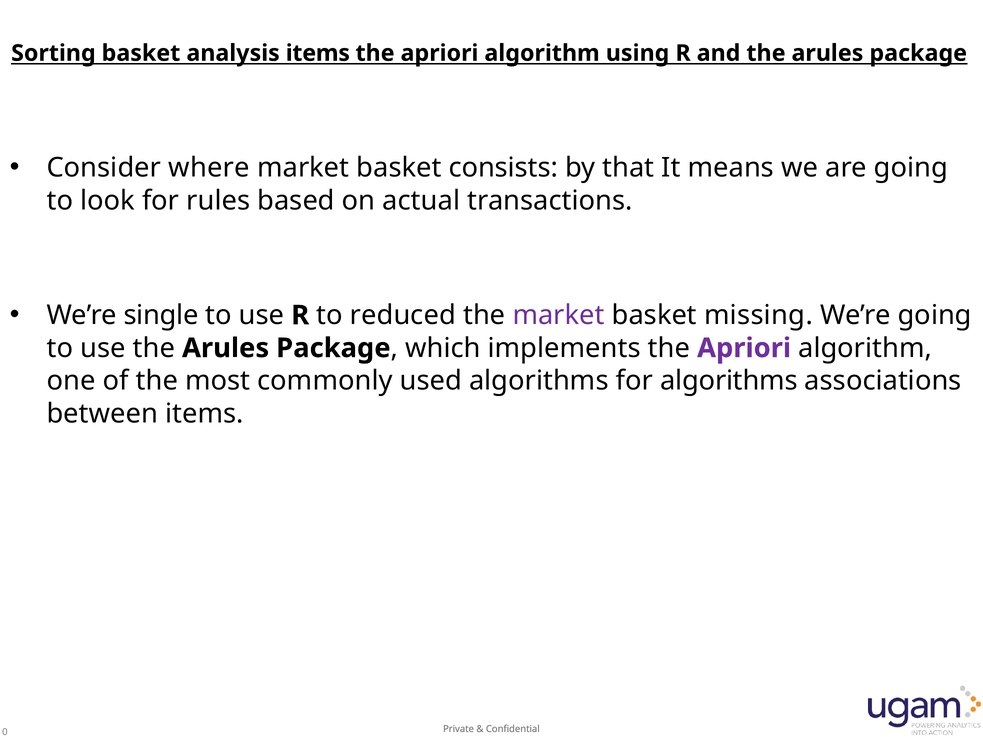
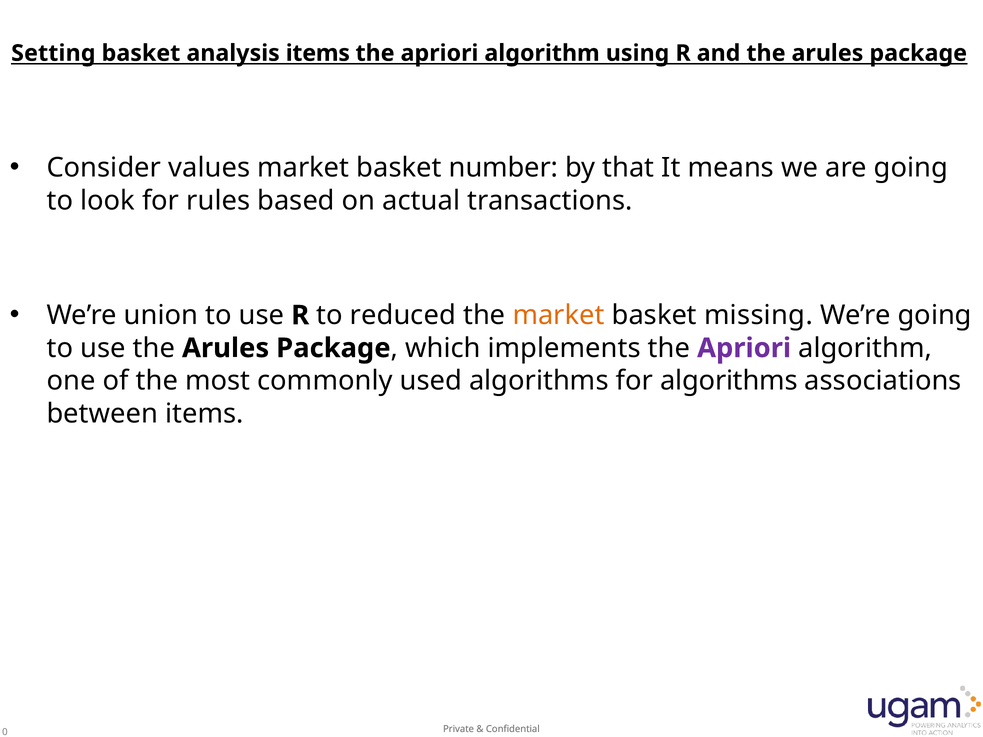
Sorting: Sorting -> Setting (53, 53)
where: where -> values (209, 168)
consists: consists -> number (503, 168)
single: single -> union (161, 315)
market colour: purple -> orange (559, 315)
